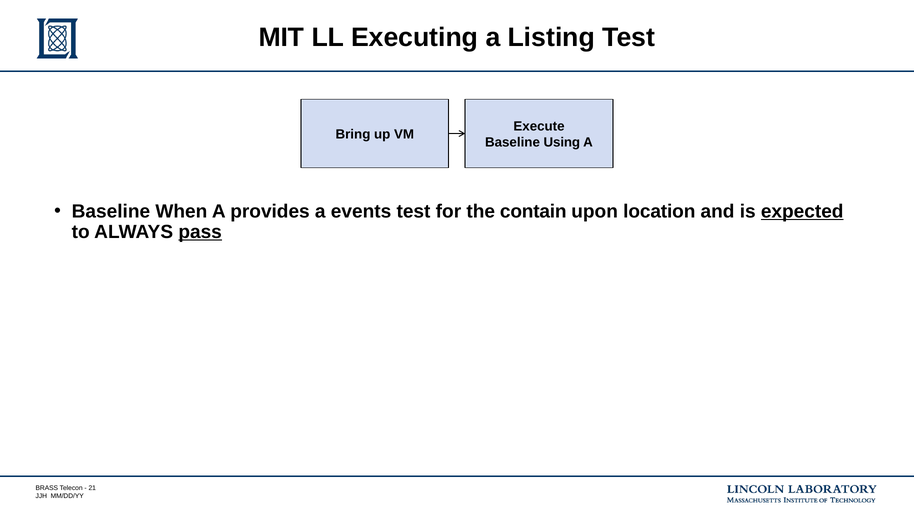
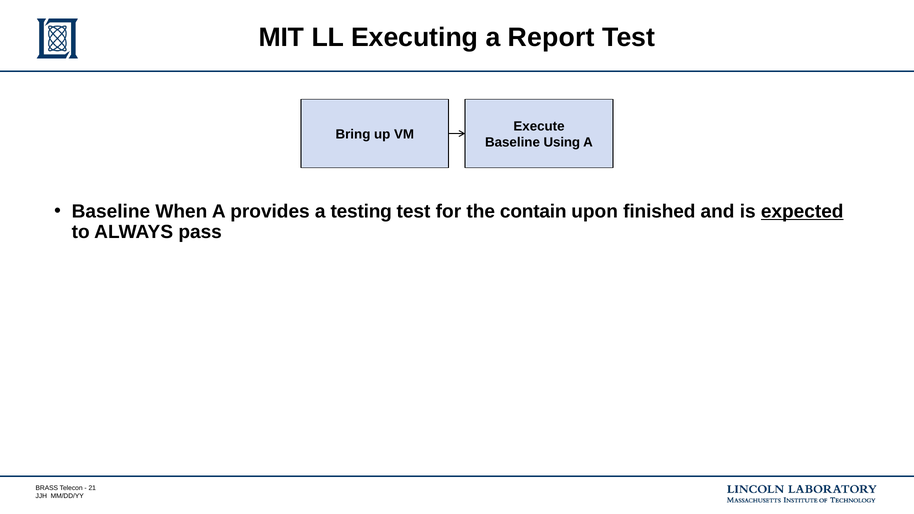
Listing: Listing -> Report (551, 37)
events: events -> testing (361, 211)
location: location -> finished (659, 211)
pass underline: present -> none (200, 232)
